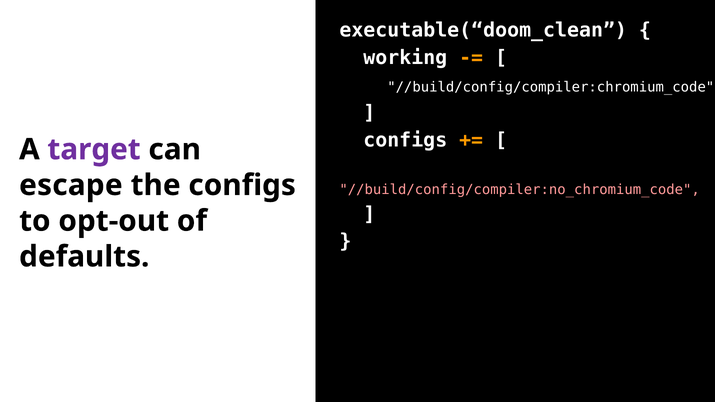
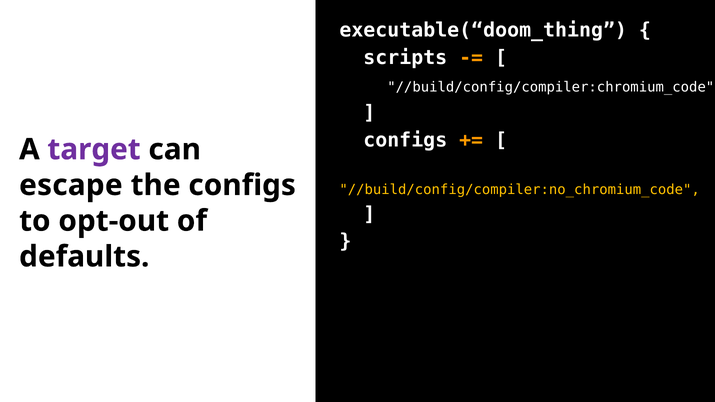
executable(“doom_clean: executable(“doom_clean -> executable(“doom_thing (483, 30)
working: working -> scripts (405, 58)
//build/config/compiler:no_chromium_code colour: pink -> yellow (520, 190)
